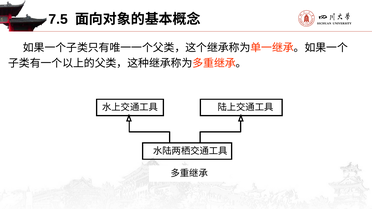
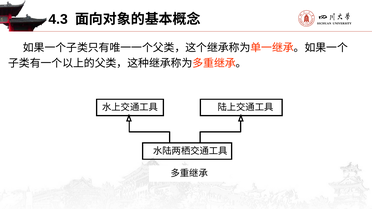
7.5: 7.5 -> 4.3 (58, 19)
